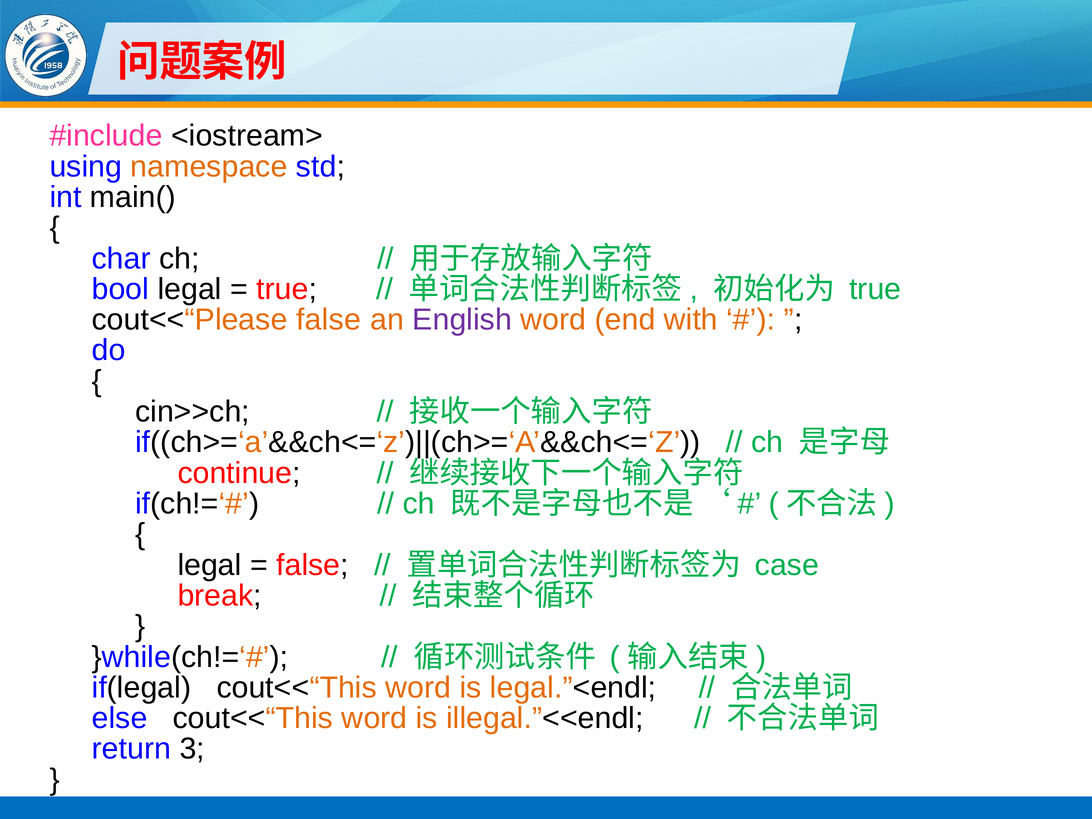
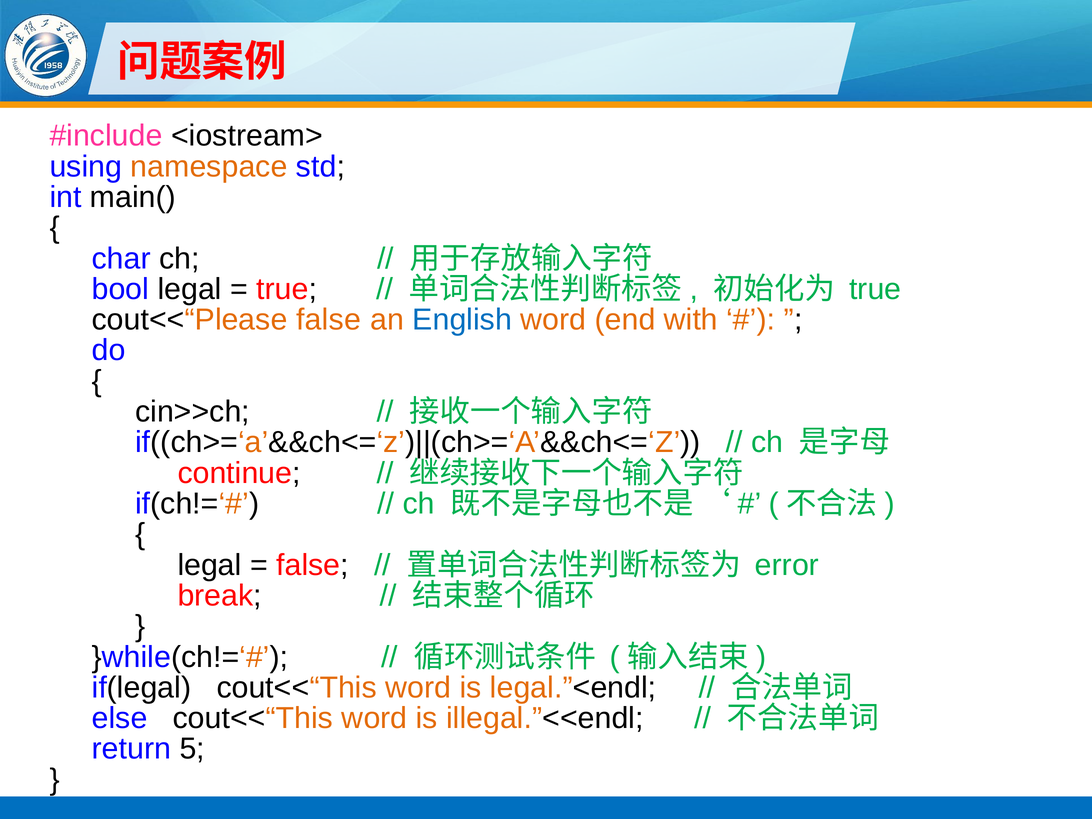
English colour: purple -> blue (462, 320)
case: case -> error (787, 565)
3: 3 -> 5 (192, 749)
